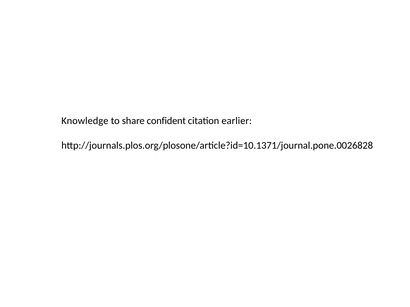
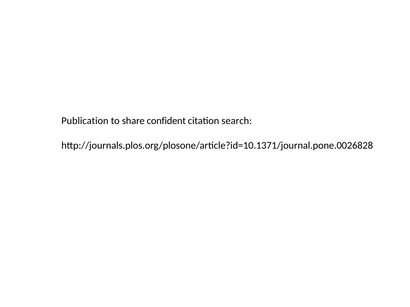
Knowledge: Knowledge -> Publication (85, 121)
earlier: earlier -> search (237, 121)
